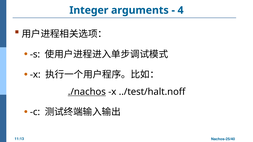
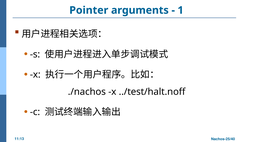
Integer: Integer -> Pointer (89, 10)
4: 4 -> 1 (181, 10)
./nachos underline: present -> none (87, 92)
